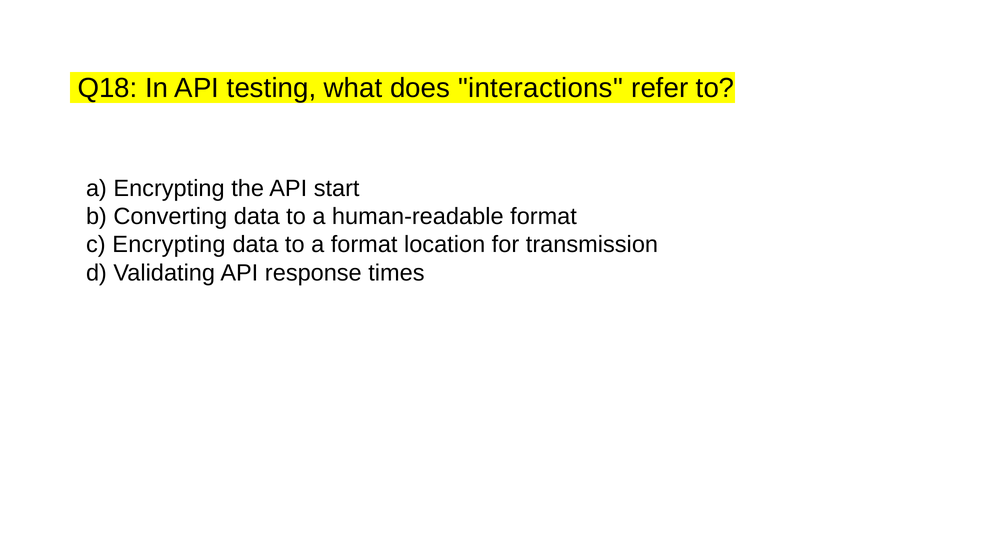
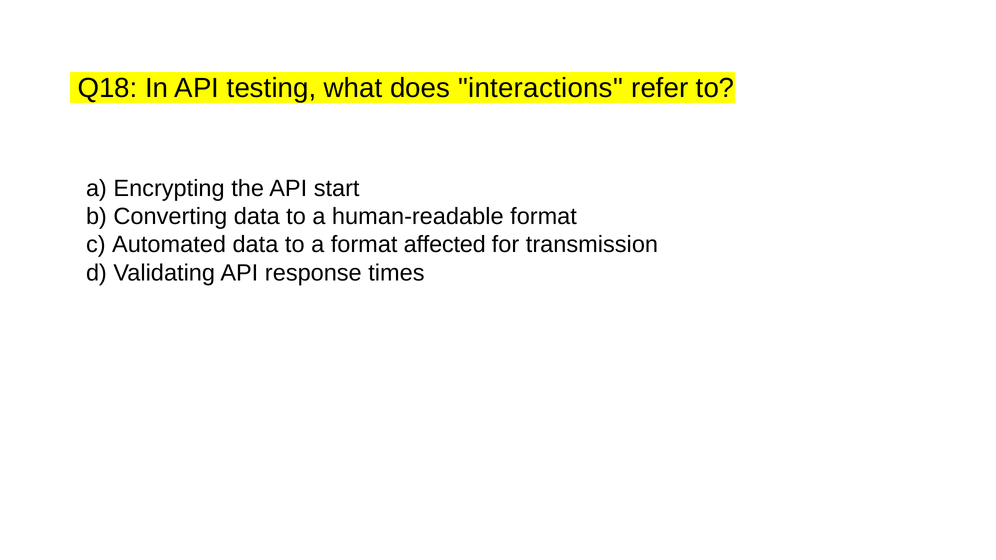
c Encrypting: Encrypting -> Automated (169, 245)
location: location -> affected (445, 245)
